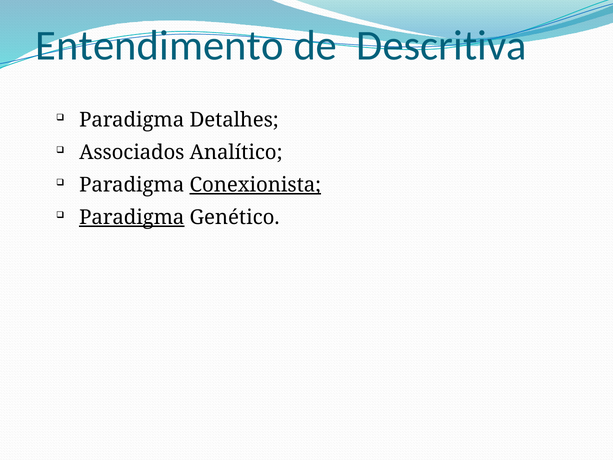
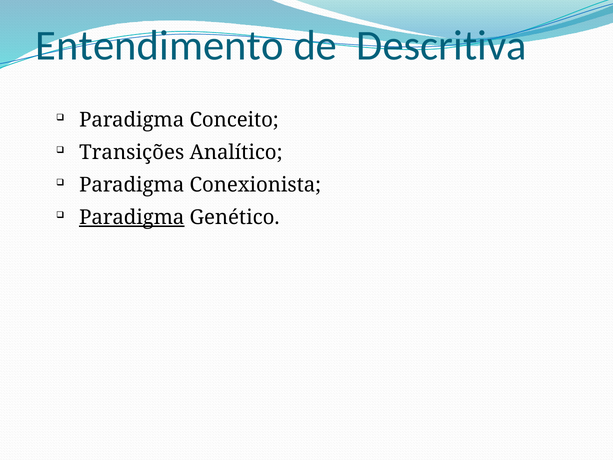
Detalhes: Detalhes -> Conceito (234, 120)
Associados: Associados -> Transições (132, 152)
Conexionista underline: present -> none (255, 185)
